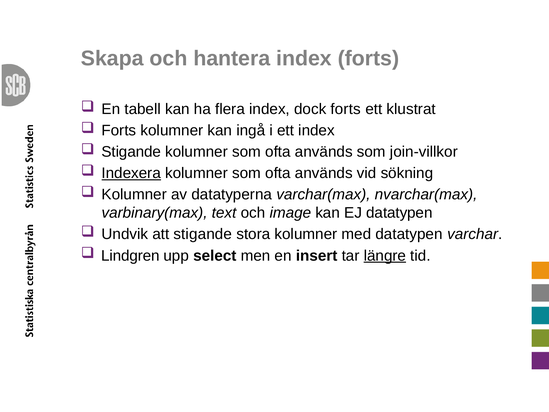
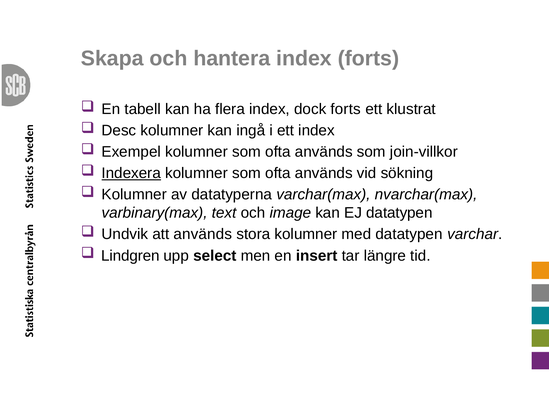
Forts: Forts -> Desc (119, 130)
Stigande: Stigande -> Exempel (131, 152)
att stigande: stigande -> används (203, 234)
längre underline: present -> none (385, 255)
